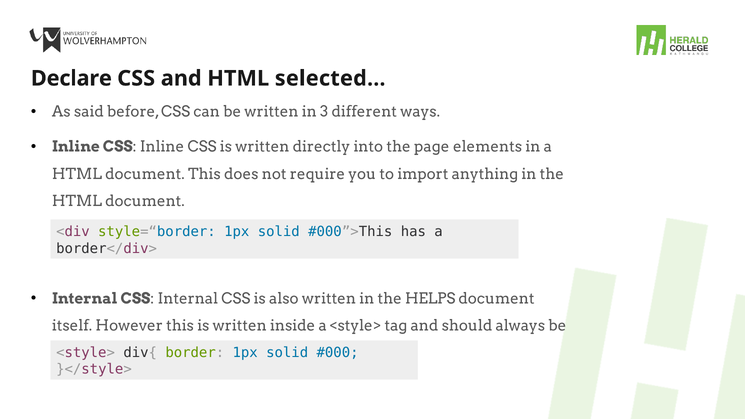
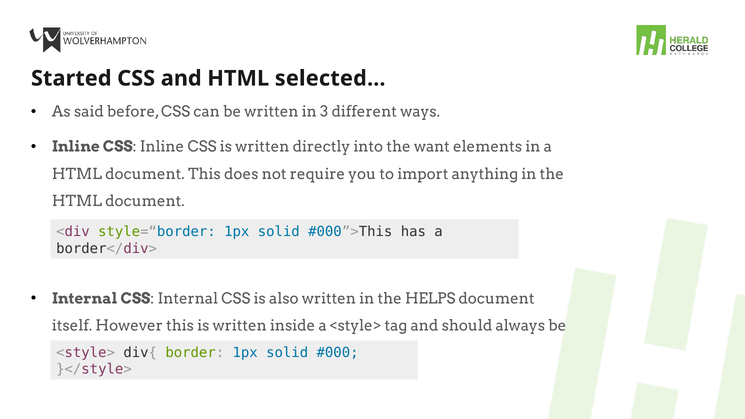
Declare: Declare -> Started (71, 78)
page: page -> want (432, 147)
